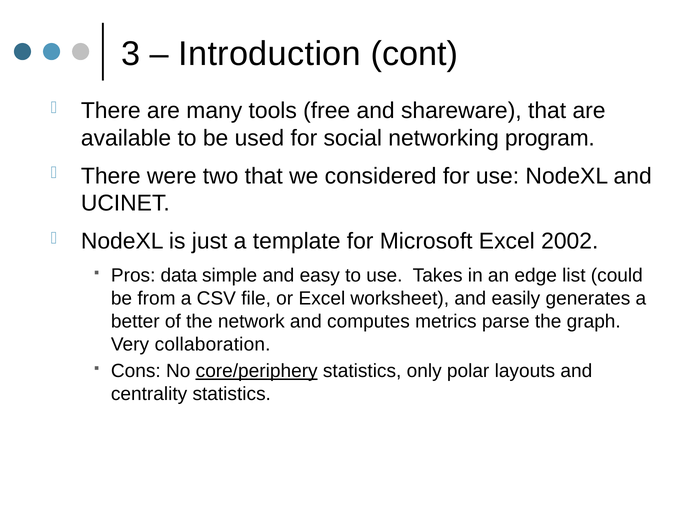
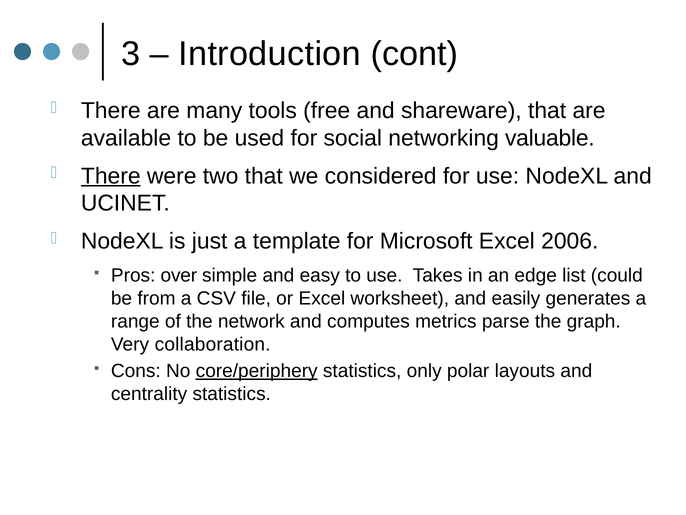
program: program -> valuable (550, 138)
There underline: none -> present (111, 176)
2002: 2002 -> 2006 (570, 241)
data: data -> over (179, 275)
better: better -> range (135, 321)
